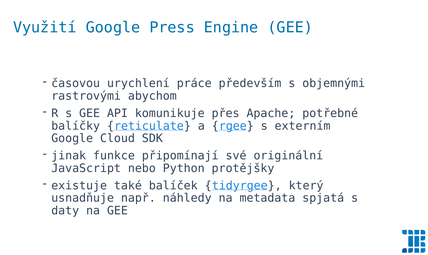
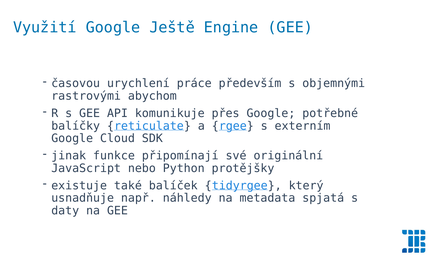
Press: Press -> Ještě (172, 27)
přes Apache: Apache -> Google (271, 113)
